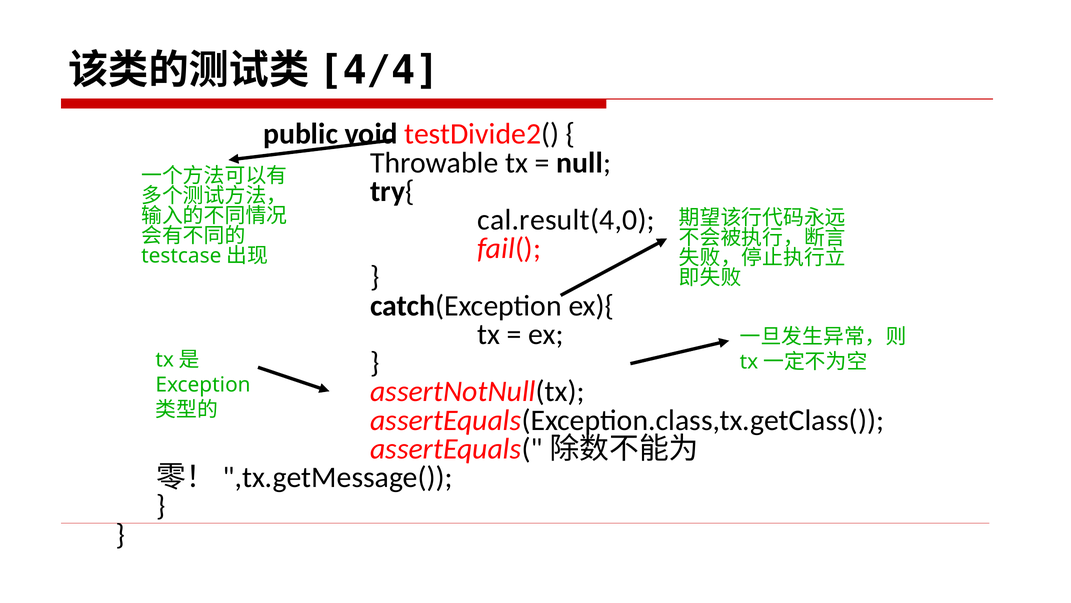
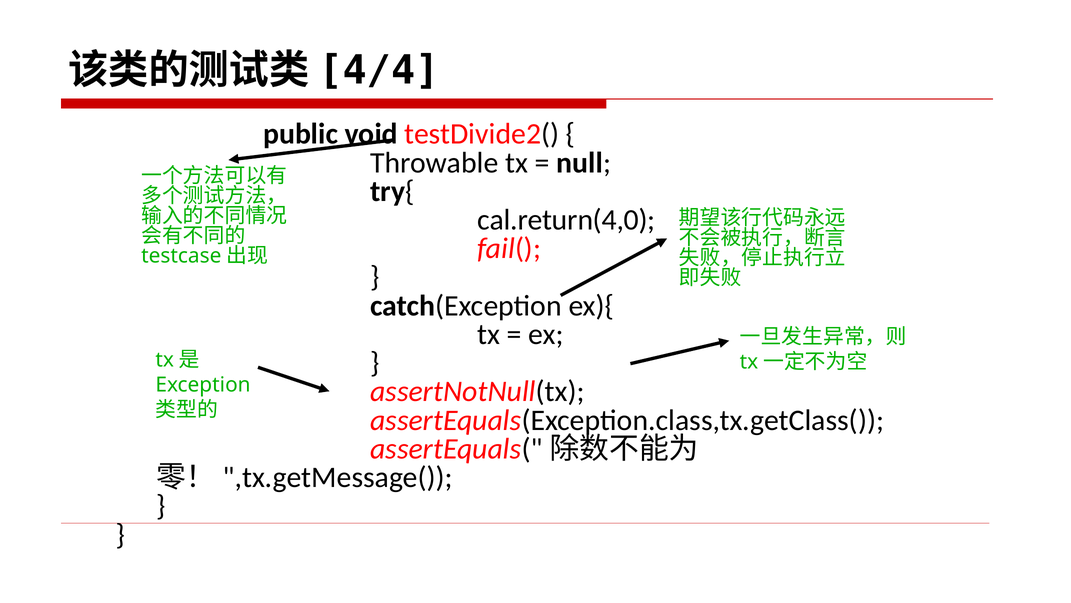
cal.result(4,0: cal.result(4,0 -> cal.return(4,0 (566, 220)
